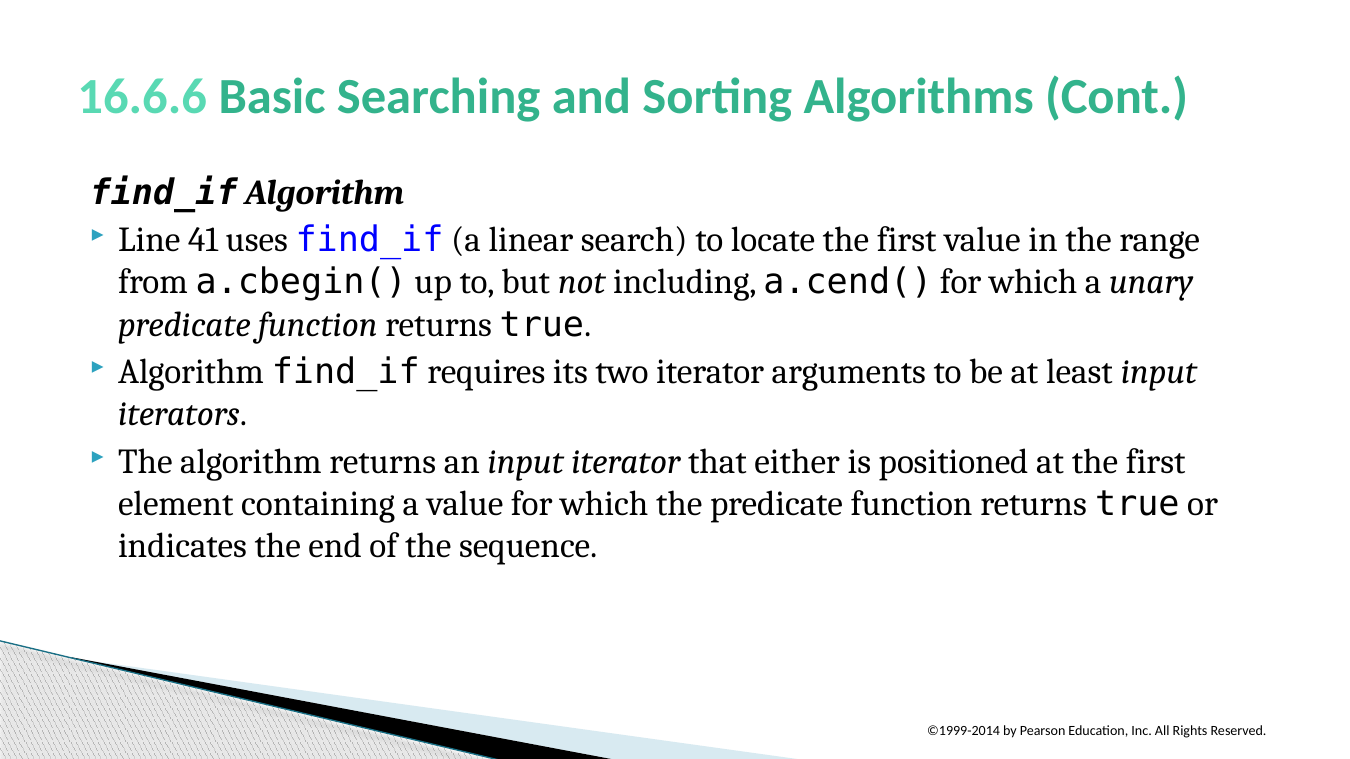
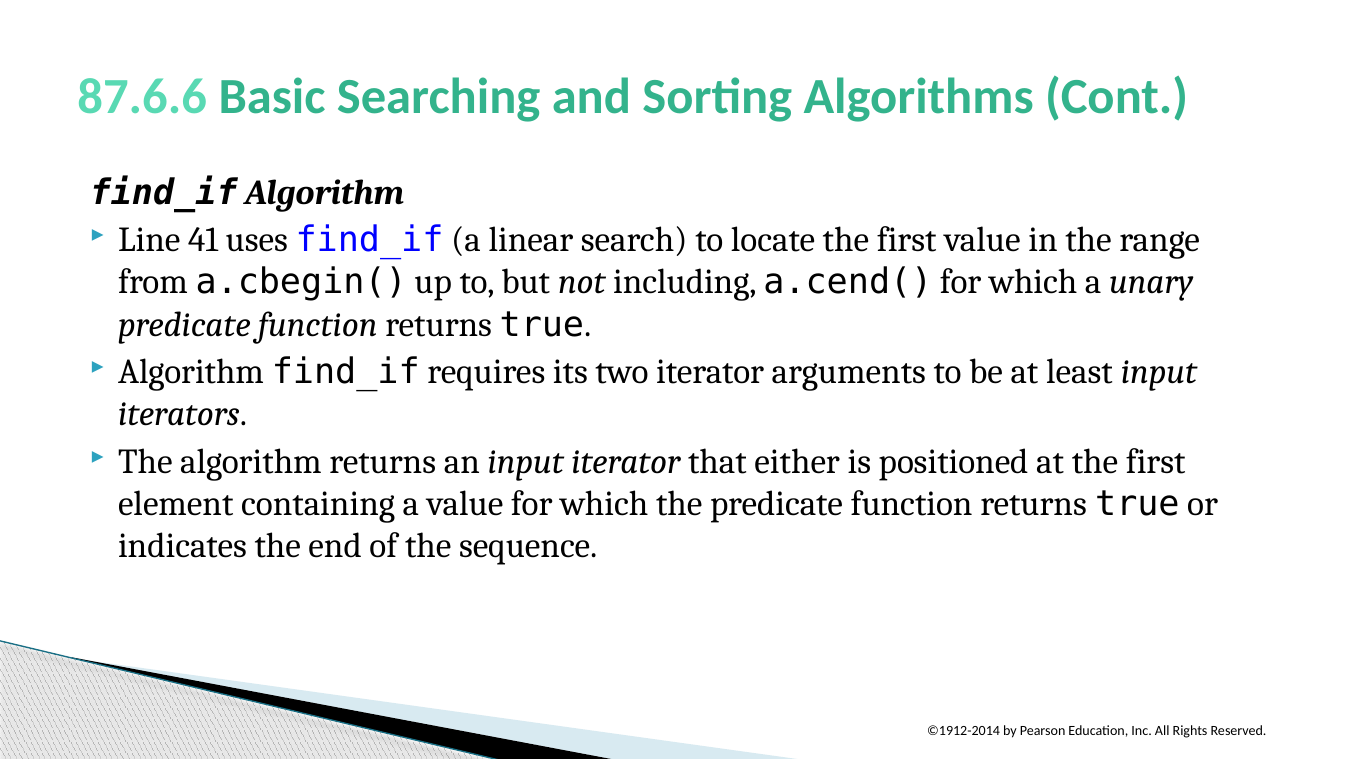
16.6.6: 16.6.6 -> 87.6.6 (142, 97)
©1999-2014: ©1999-2014 -> ©1912-2014 (964, 731)
